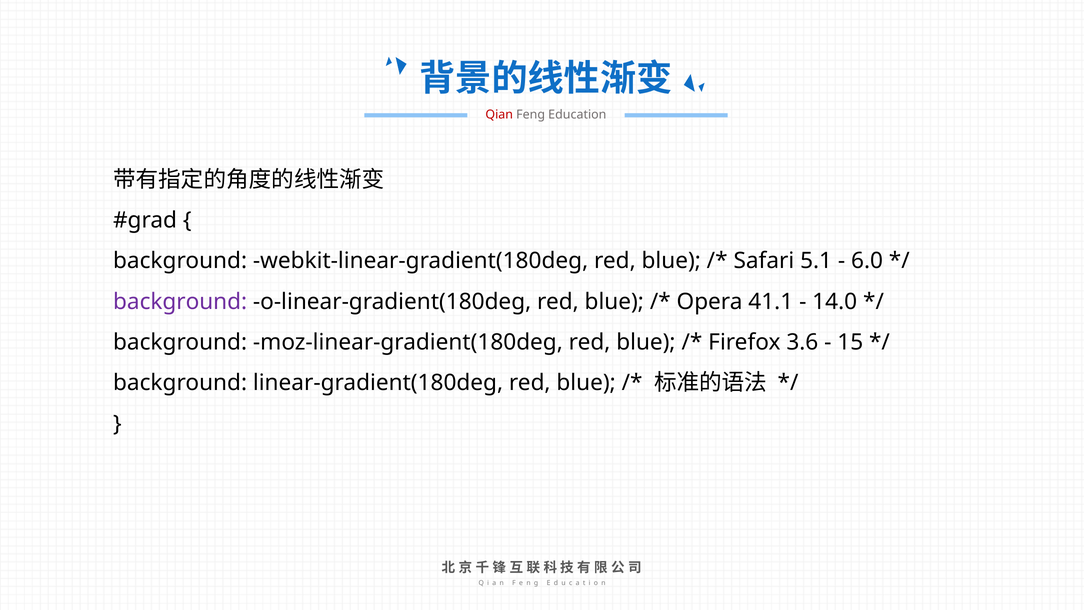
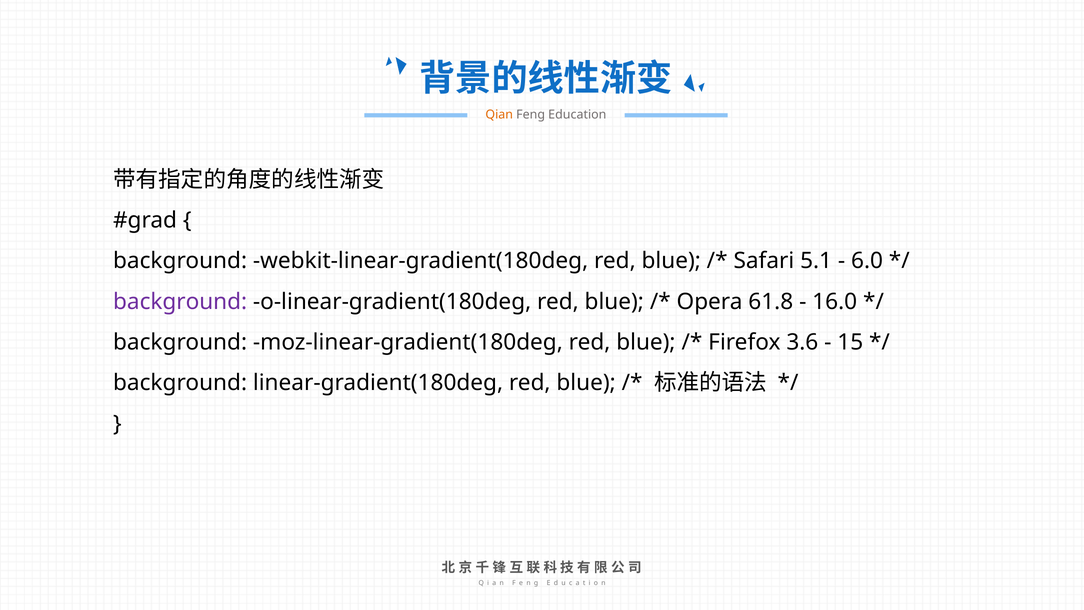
Qian colour: red -> orange (499, 115)
41.1: 41.1 -> 61.8 (771, 302)
14.0: 14.0 -> 16.0 (835, 302)
